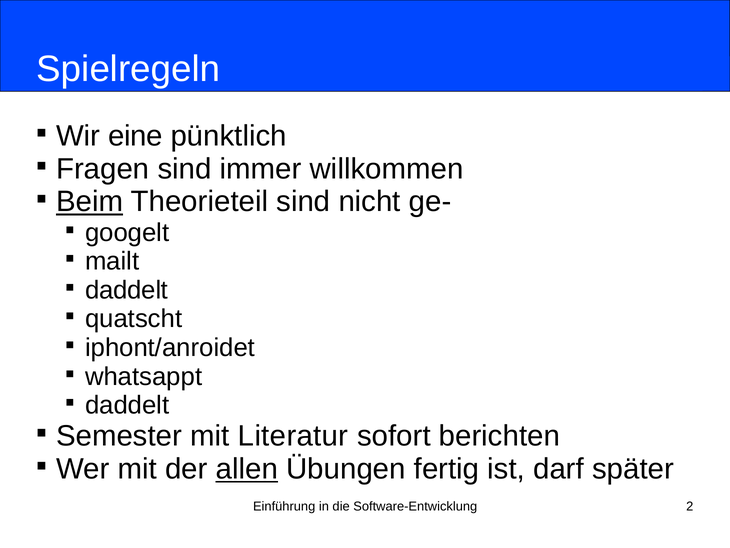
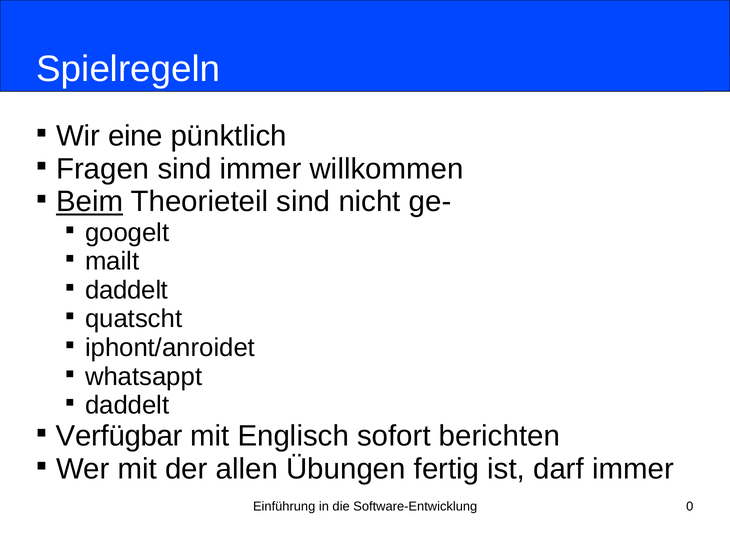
Semester: Semester -> Verfügbar (119, 436)
Literatur: Literatur -> Englisch (293, 436)
allen underline: present -> none (247, 469)
darf später: später -> immer (633, 469)
2: 2 -> 0 (690, 506)
